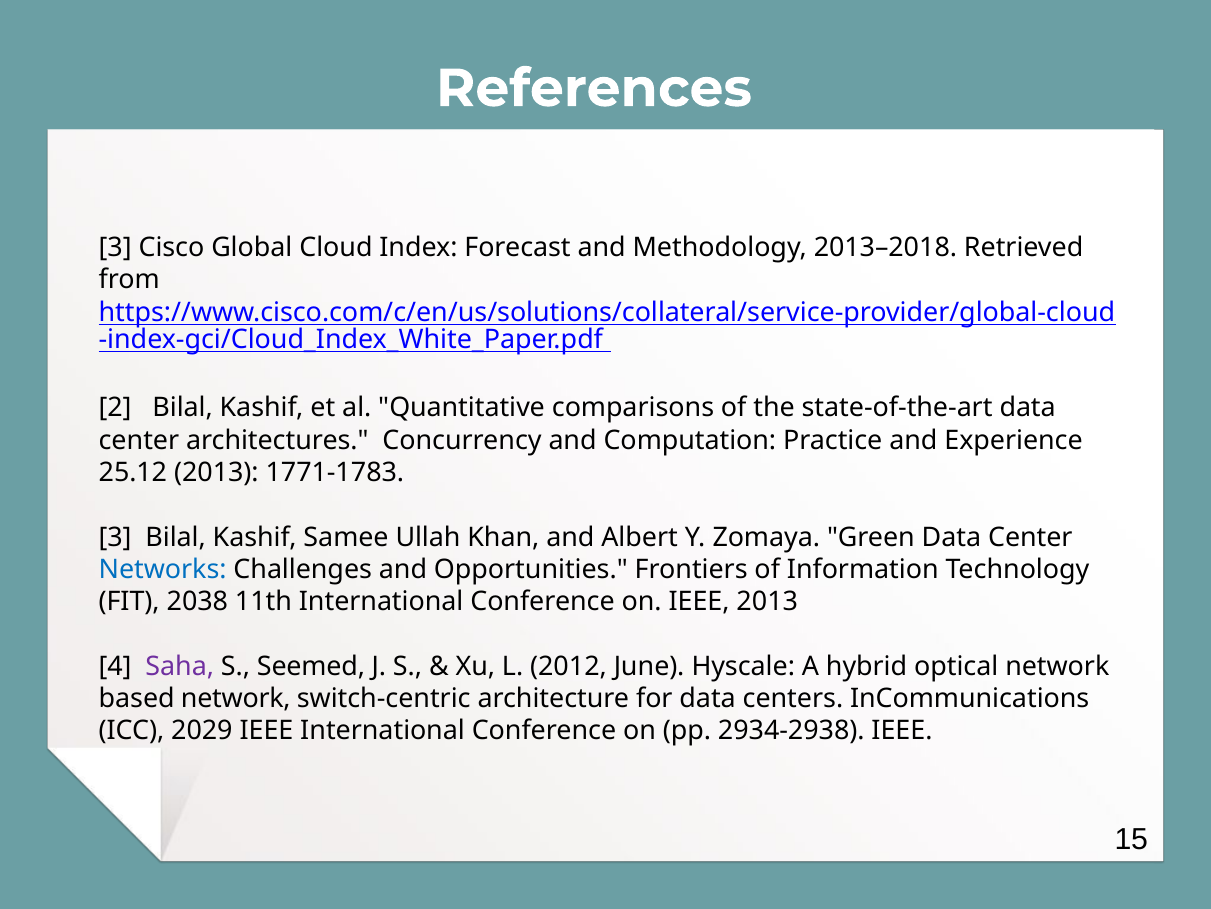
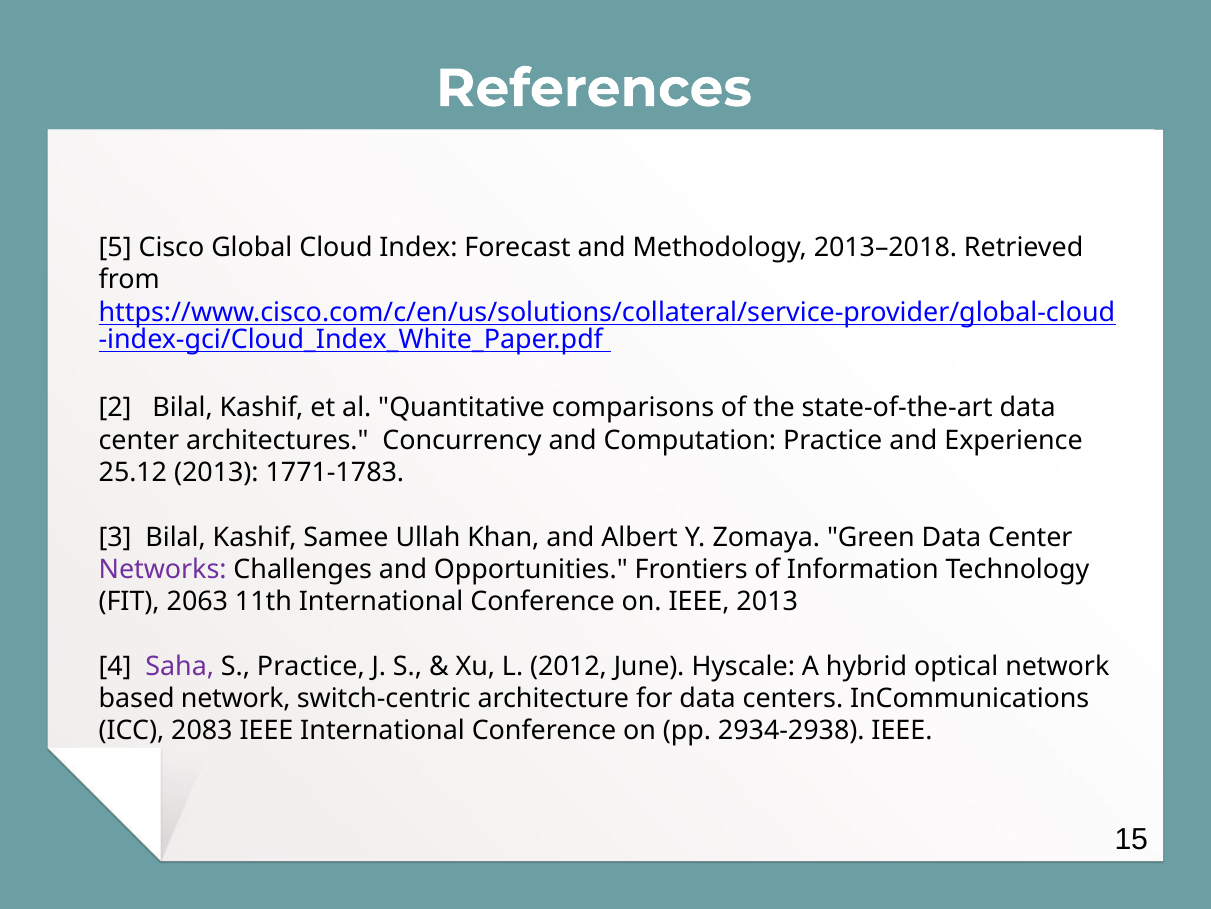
3: 3 -> 5 (115, 247)
Networks colour: blue -> purple (163, 569)
2038: 2038 -> 2063 (197, 601)
S Seemed: Seemed -> Practice (311, 666)
2029: 2029 -> 2083 (202, 731)
